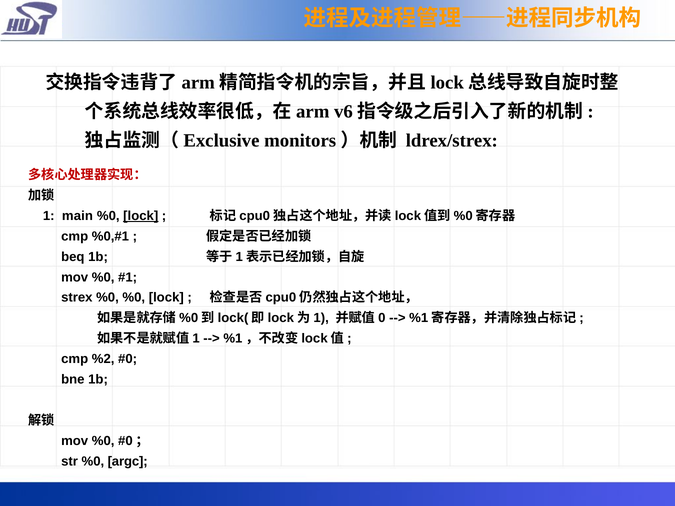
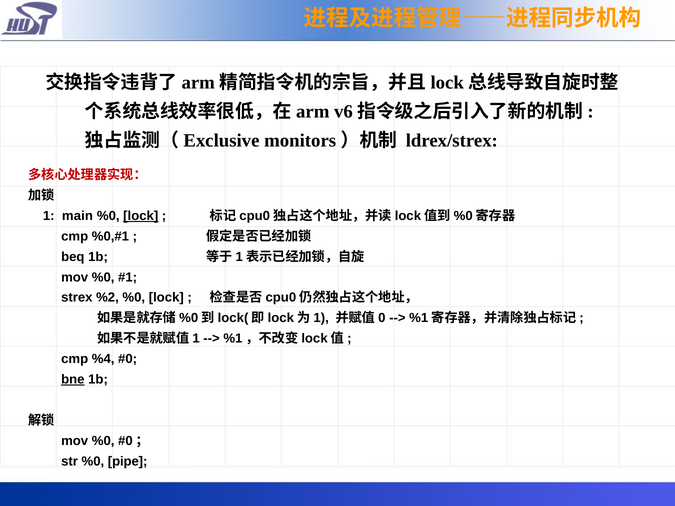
strex %0: %0 -> %2 (108, 298)
%2: %2 -> %4 (103, 359)
bne underline: none -> present (73, 380)
argc: argc -> pipe (128, 461)
